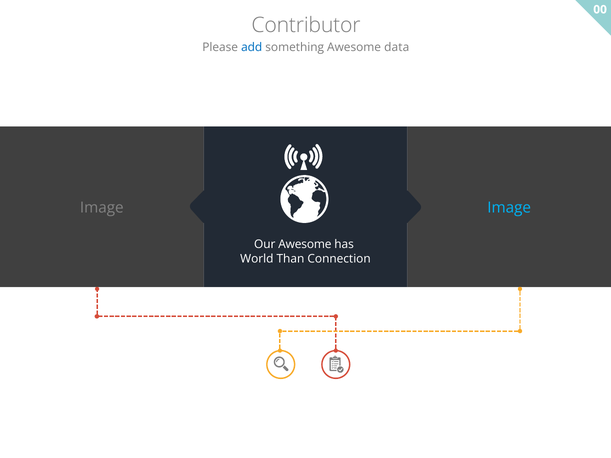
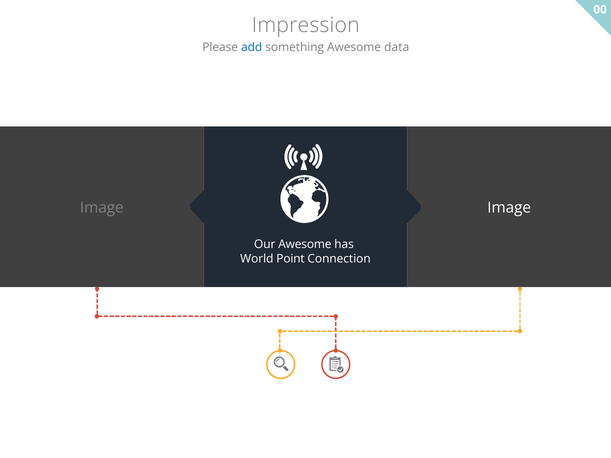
Contributor: Contributor -> Impression (306, 25)
Image colour: light blue -> white (509, 208)
Than: Than -> Point (291, 259)
